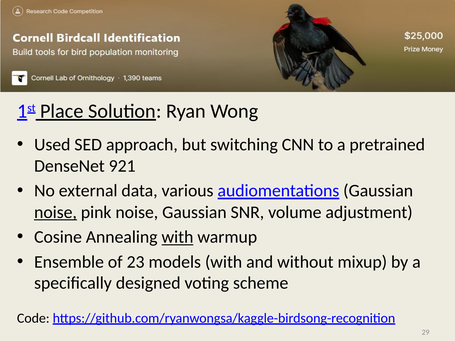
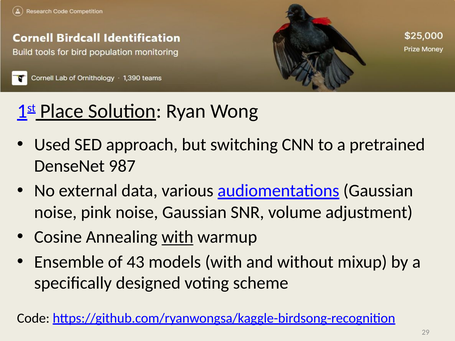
921: 921 -> 987 (122, 166)
noise underline: present -> none (56, 213)
23: 23 -> 43 (136, 262)
